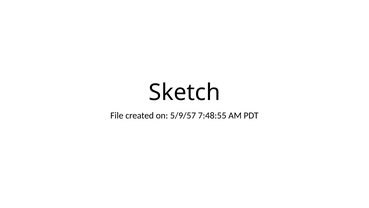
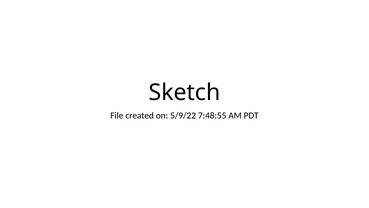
5/9/57: 5/9/57 -> 5/9/22 (183, 115)
